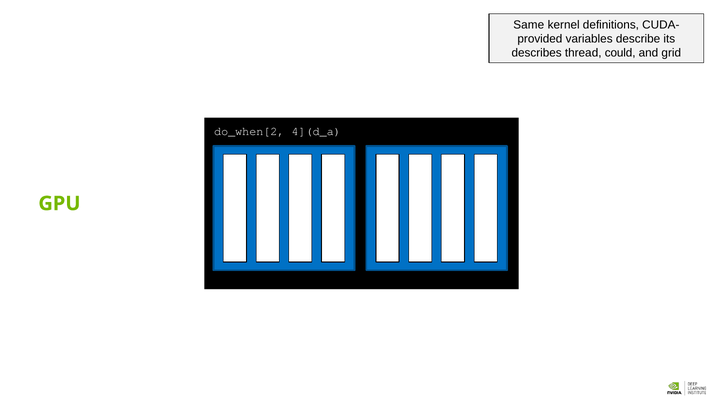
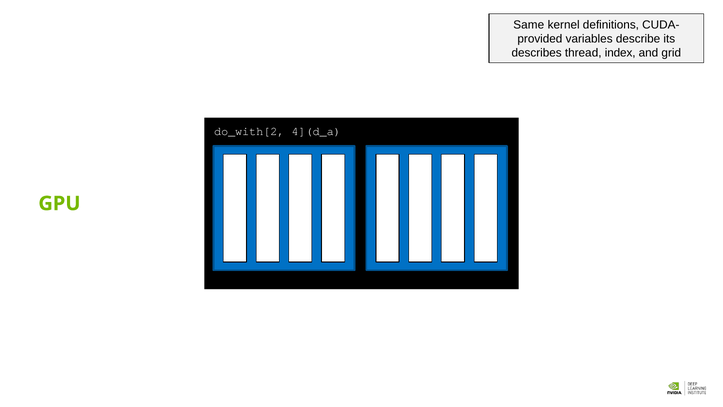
could: could -> index (620, 53)
do_when[2: do_when[2 -> do_with[2 (249, 131)
